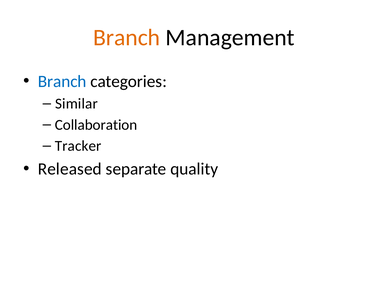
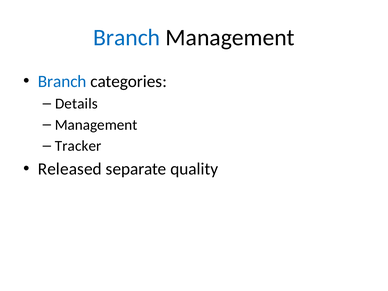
Branch colour: orange -> blue (127, 38)
Similar: Similar -> Details (76, 104)
Collaboration: Collaboration -> Management (96, 125)
